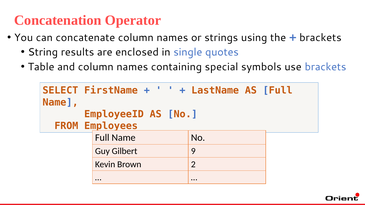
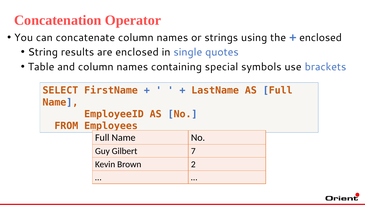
brackets: brackets -> enclosed (321, 38)
9: 9 -> 7 (193, 151)
